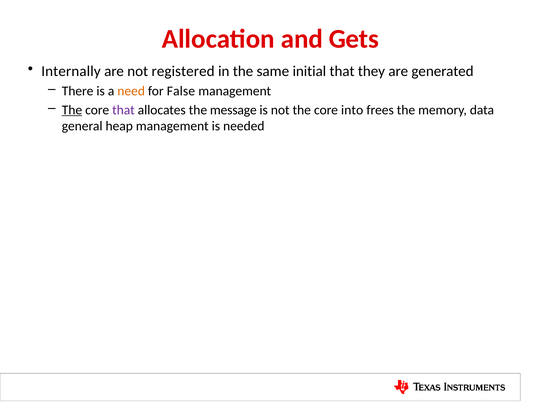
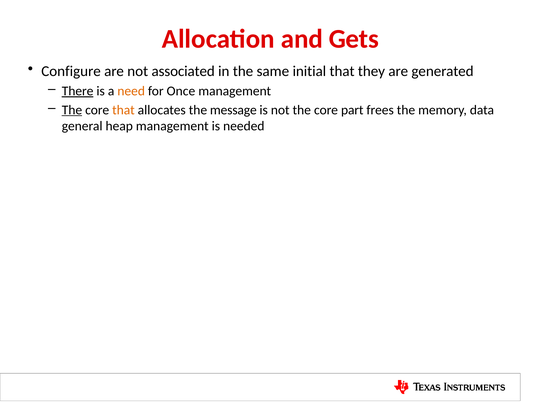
Internally: Internally -> Configure (71, 71)
registered: registered -> associated (183, 71)
There underline: none -> present (78, 91)
False: False -> Once (181, 91)
that colour: purple -> orange (123, 110)
into: into -> part (352, 110)
